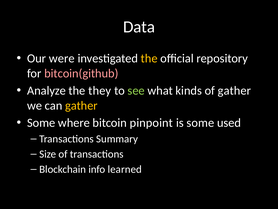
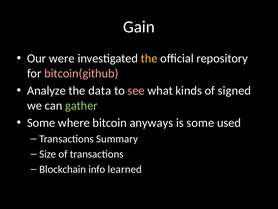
Data: Data -> Gain (139, 27)
they: they -> data (100, 90)
see colour: light green -> pink (136, 90)
of gather: gather -> signed (234, 90)
gather colour: yellow -> light green (81, 105)
pinpoint: pinpoint -> anyways (151, 123)
